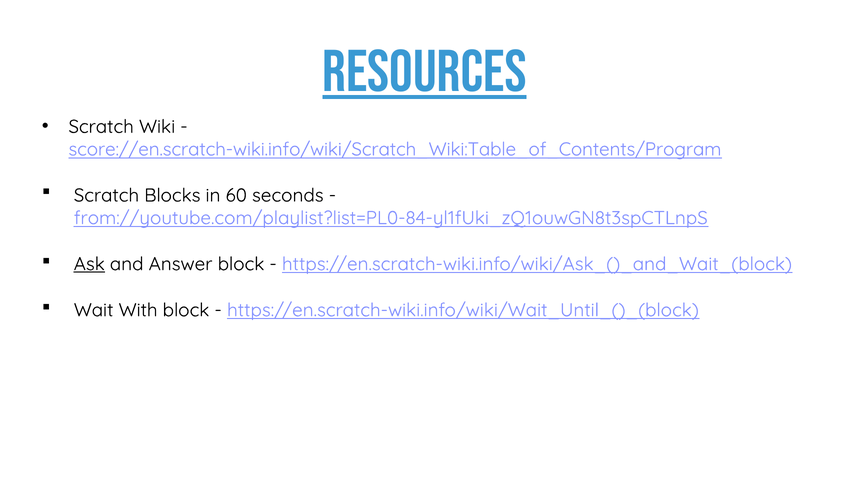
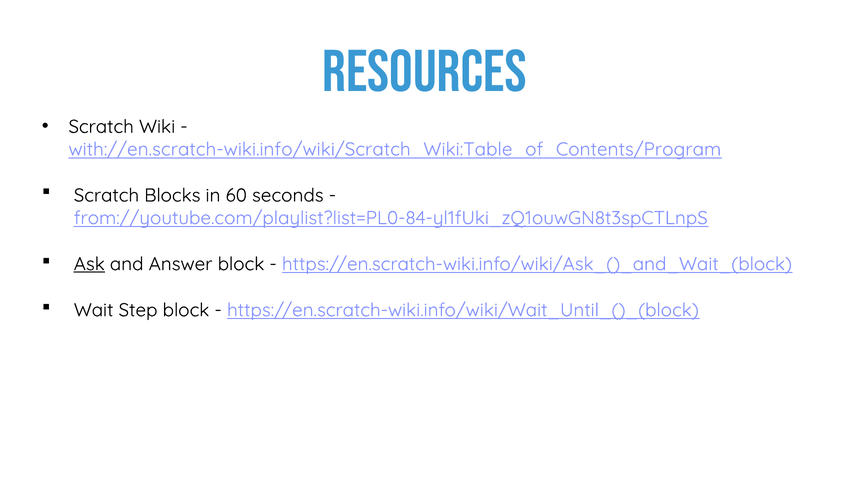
Resources underline: present -> none (424, 72)
score://en.scratch-wiki.info/wiki/Scratch_Wiki:Table_of_Contents/Program: score://en.scratch-wiki.info/wiki/Scratch_Wiki:Table_of_Contents/Program -> with://en.scratch-wiki.info/wiki/Scratch_Wiki:Table_of_Contents/Program (395, 149)
With: With -> Step (138, 310)
